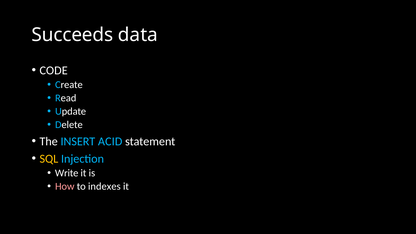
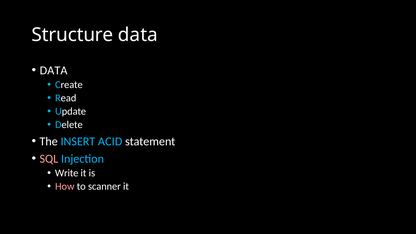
Succeeds: Succeeds -> Structure (72, 35)
CODE: CODE -> DATA (54, 70)
SQL colour: yellow -> pink (49, 159)
indexes: indexes -> scanner (104, 187)
